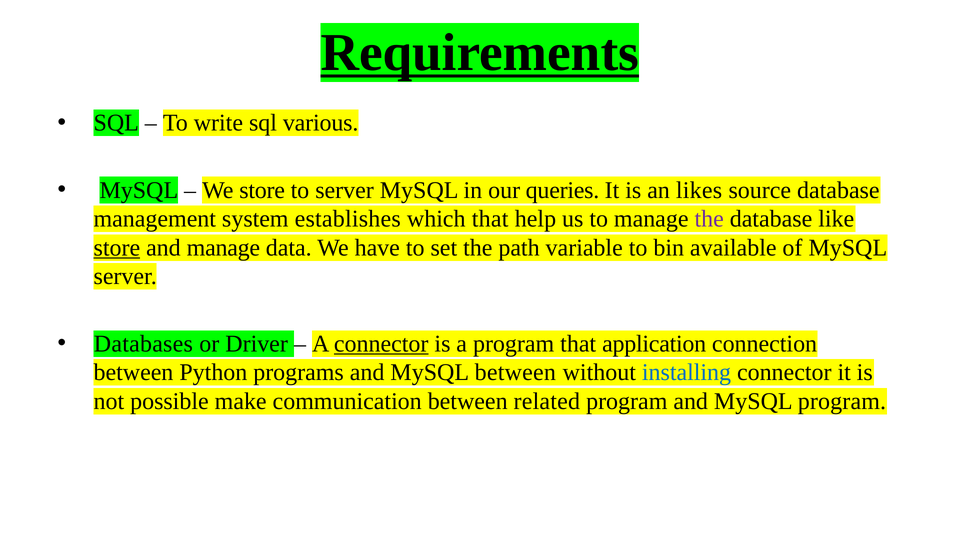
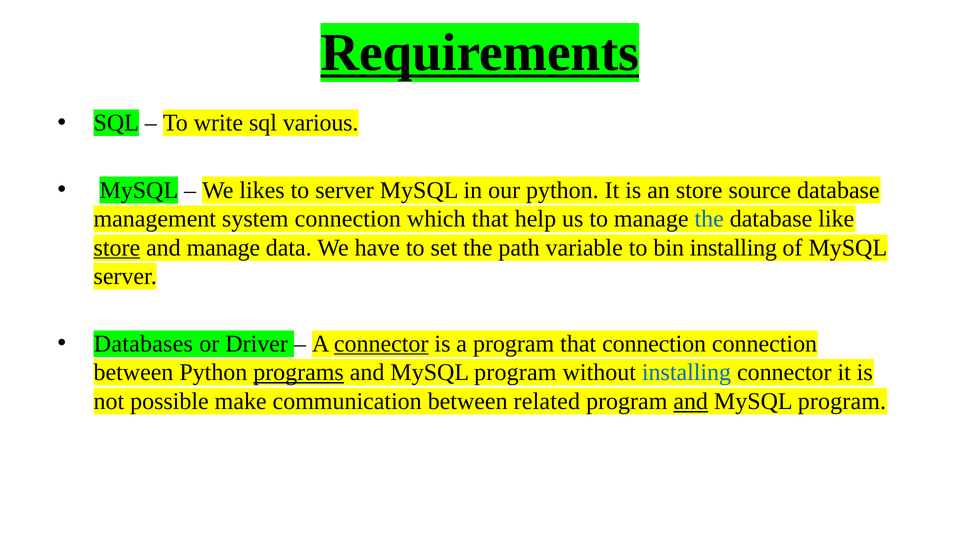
We store: store -> likes (262, 190)
our queries: queries -> python (562, 190)
an likes: likes -> store (699, 190)
system establishes: establishes -> connection (348, 219)
the colour: purple -> blue (709, 219)
bin available: available -> installing (733, 248)
that application: application -> connection (654, 344)
programs underline: none -> present (299, 372)
between: between -> program (515, 372)
and underline: none -> present (691, 401)
